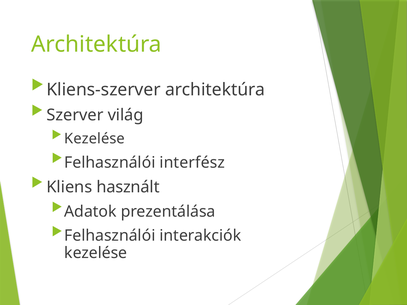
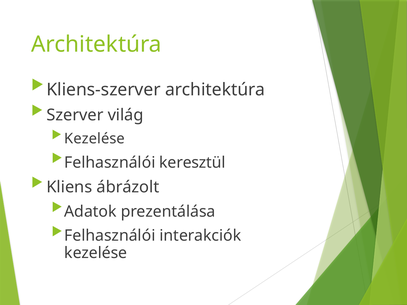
interfész: interfész -> keresztül (192, 163)
használt: használt -> ábrázolt (128, 187)
